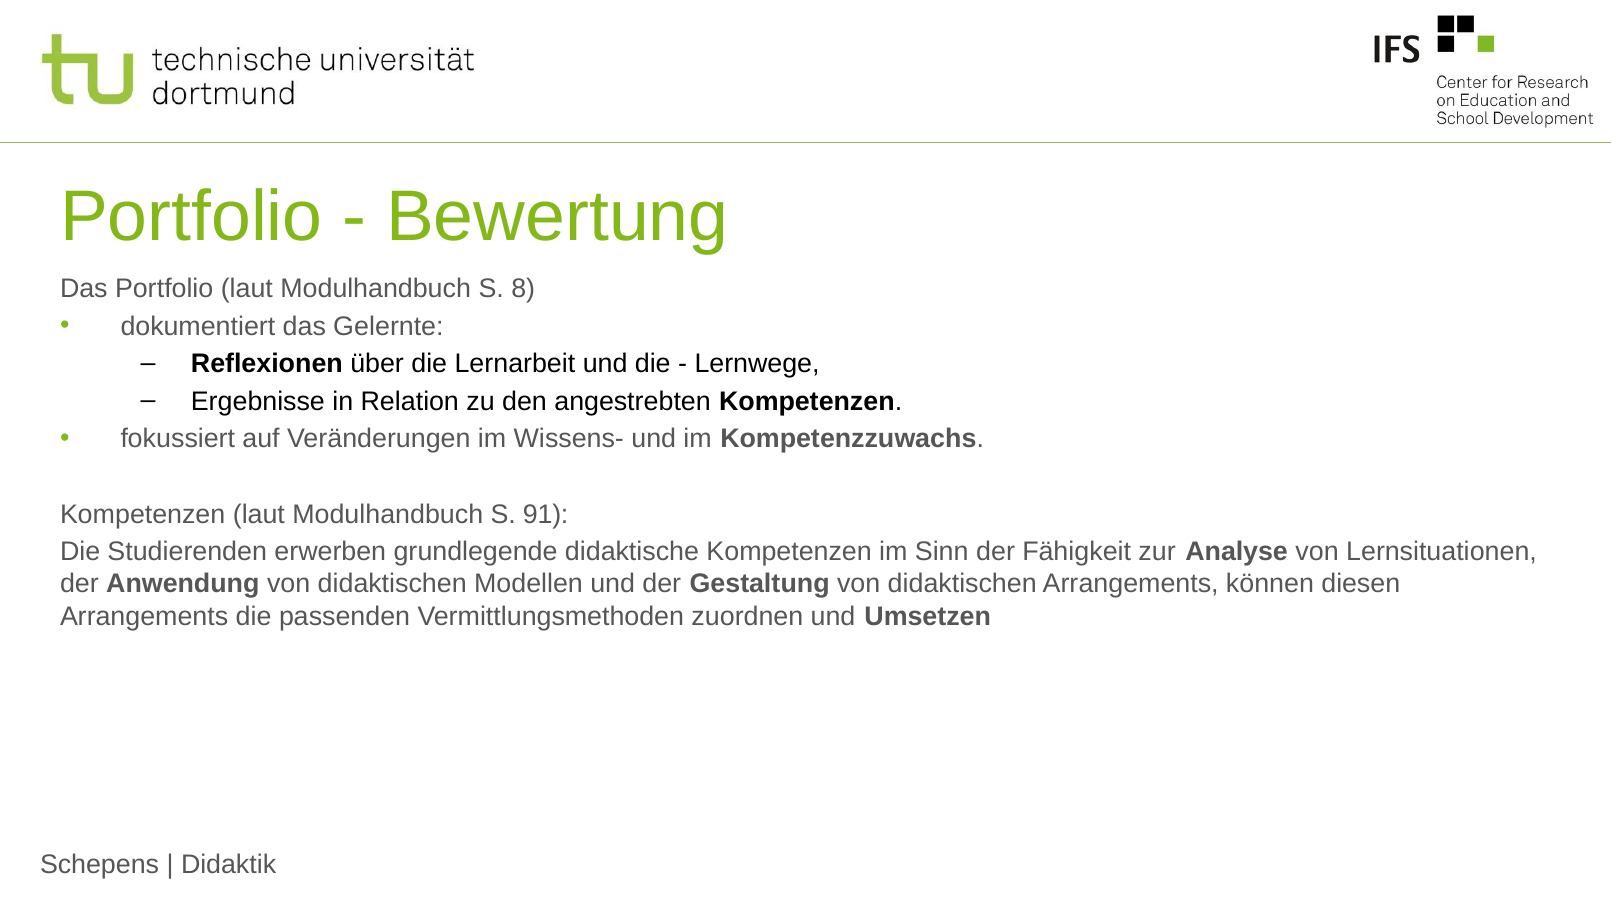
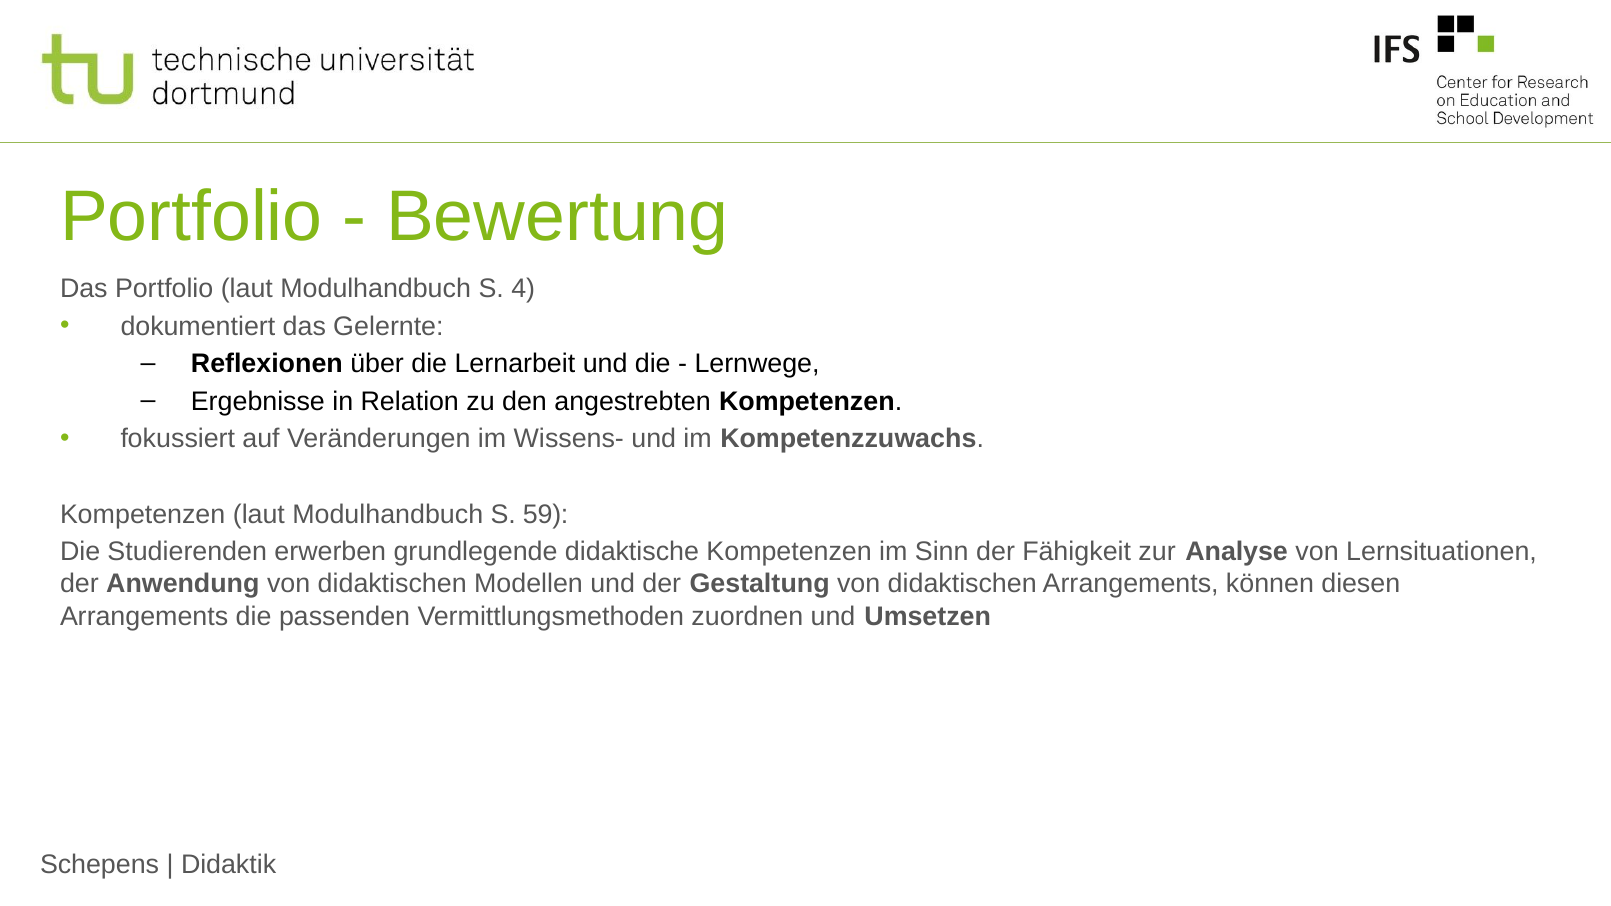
8: 8 -> 4 (523, 289)
91: 91 -> 59 (546, 514)
